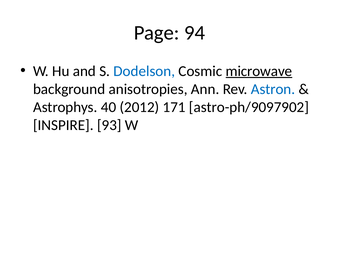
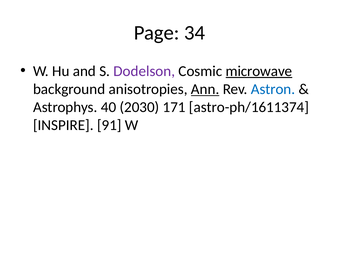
94: 94 -> 34 (195, 33)
Dodelson colour: blue -> purple (144, 71)
Ann underline: none -> present (205, 89)
2012: 2012 -> 2030 (139, 107)
astro-ph/9097902: astro-ph/9097902 -> astro-ph/1611374 (249, 107)
93: 93 -> 91 (109, 125)
